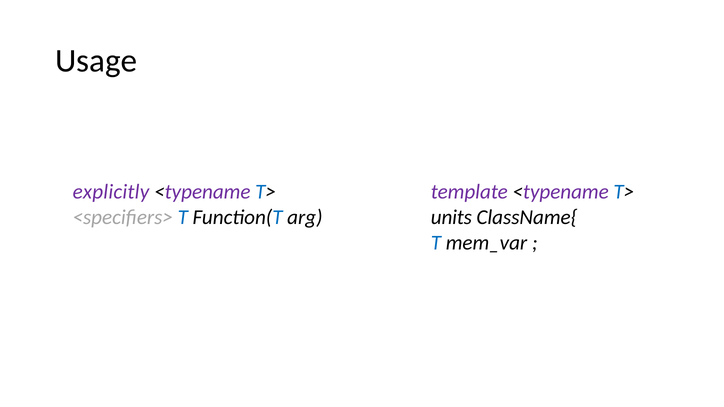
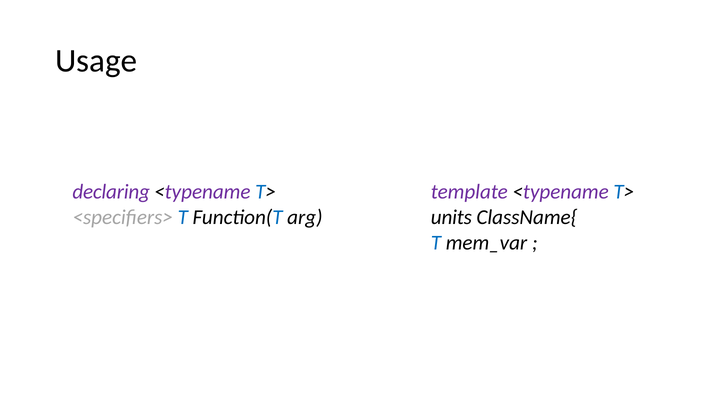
explicitly: explicitly -> declaring (111, 192)
